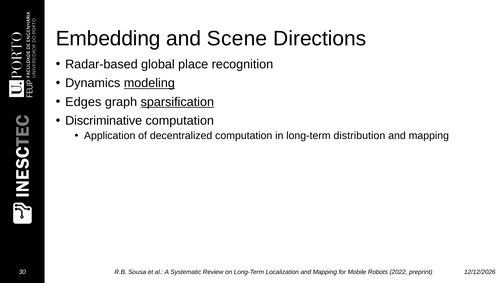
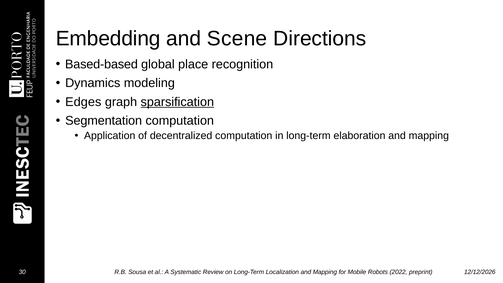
Radar-based: Radar-based -> Based-based (101, 64)
modeling underline: present -> none (149, 83)
Discriminative: Discriminative -> Segmentation (104, 121)
distribution: distribution -> elaboration (359, 136)
